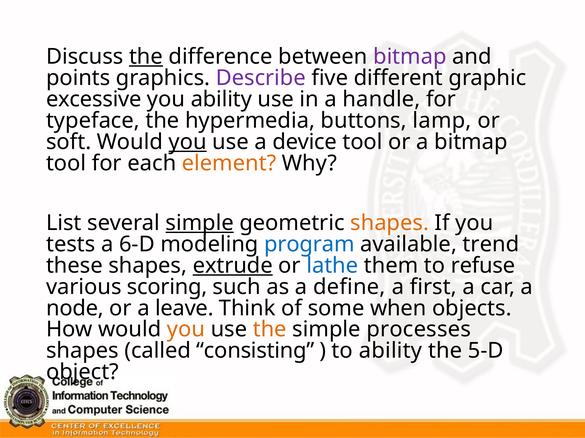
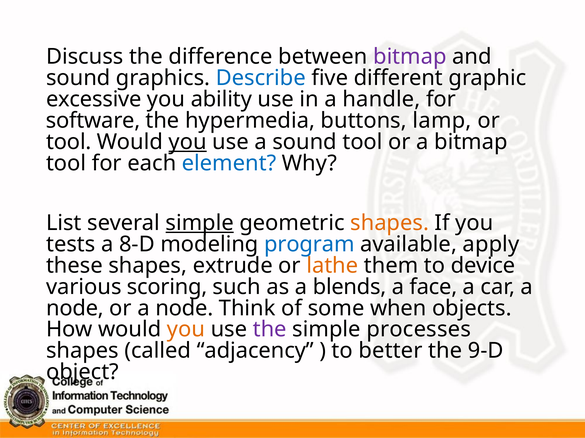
the underline: present -> none (146, 57)
points: points -> sound (78, 78)
Describe colour: purple -> blue (261, 78)
typeface: typeface -> software (93, 121)
soft: soft -> tool (69, 142)
a device: device -> sound (305, 142)
element colour: orange -> blue (229, 164)
6-D: 6-D -> 8-D (137, 245)
trend: trend -> apply (491, 245)
extrude underline: present -> none (233, 266)
lathe colour: blue -> orange (332, 266)
refuse: refuse -> device (483, 266)
define: define -> blends (350, 287)
first: first -> face (433, 287)
or a leave: leave -> node (184, 309)
the colour: orange -> purple (270, 330)
consisting: consisting -> adjacency (255, 351)
to ability: ability -> better (391, 351)
5-D: 5-D -> 9-D (486, 351)
